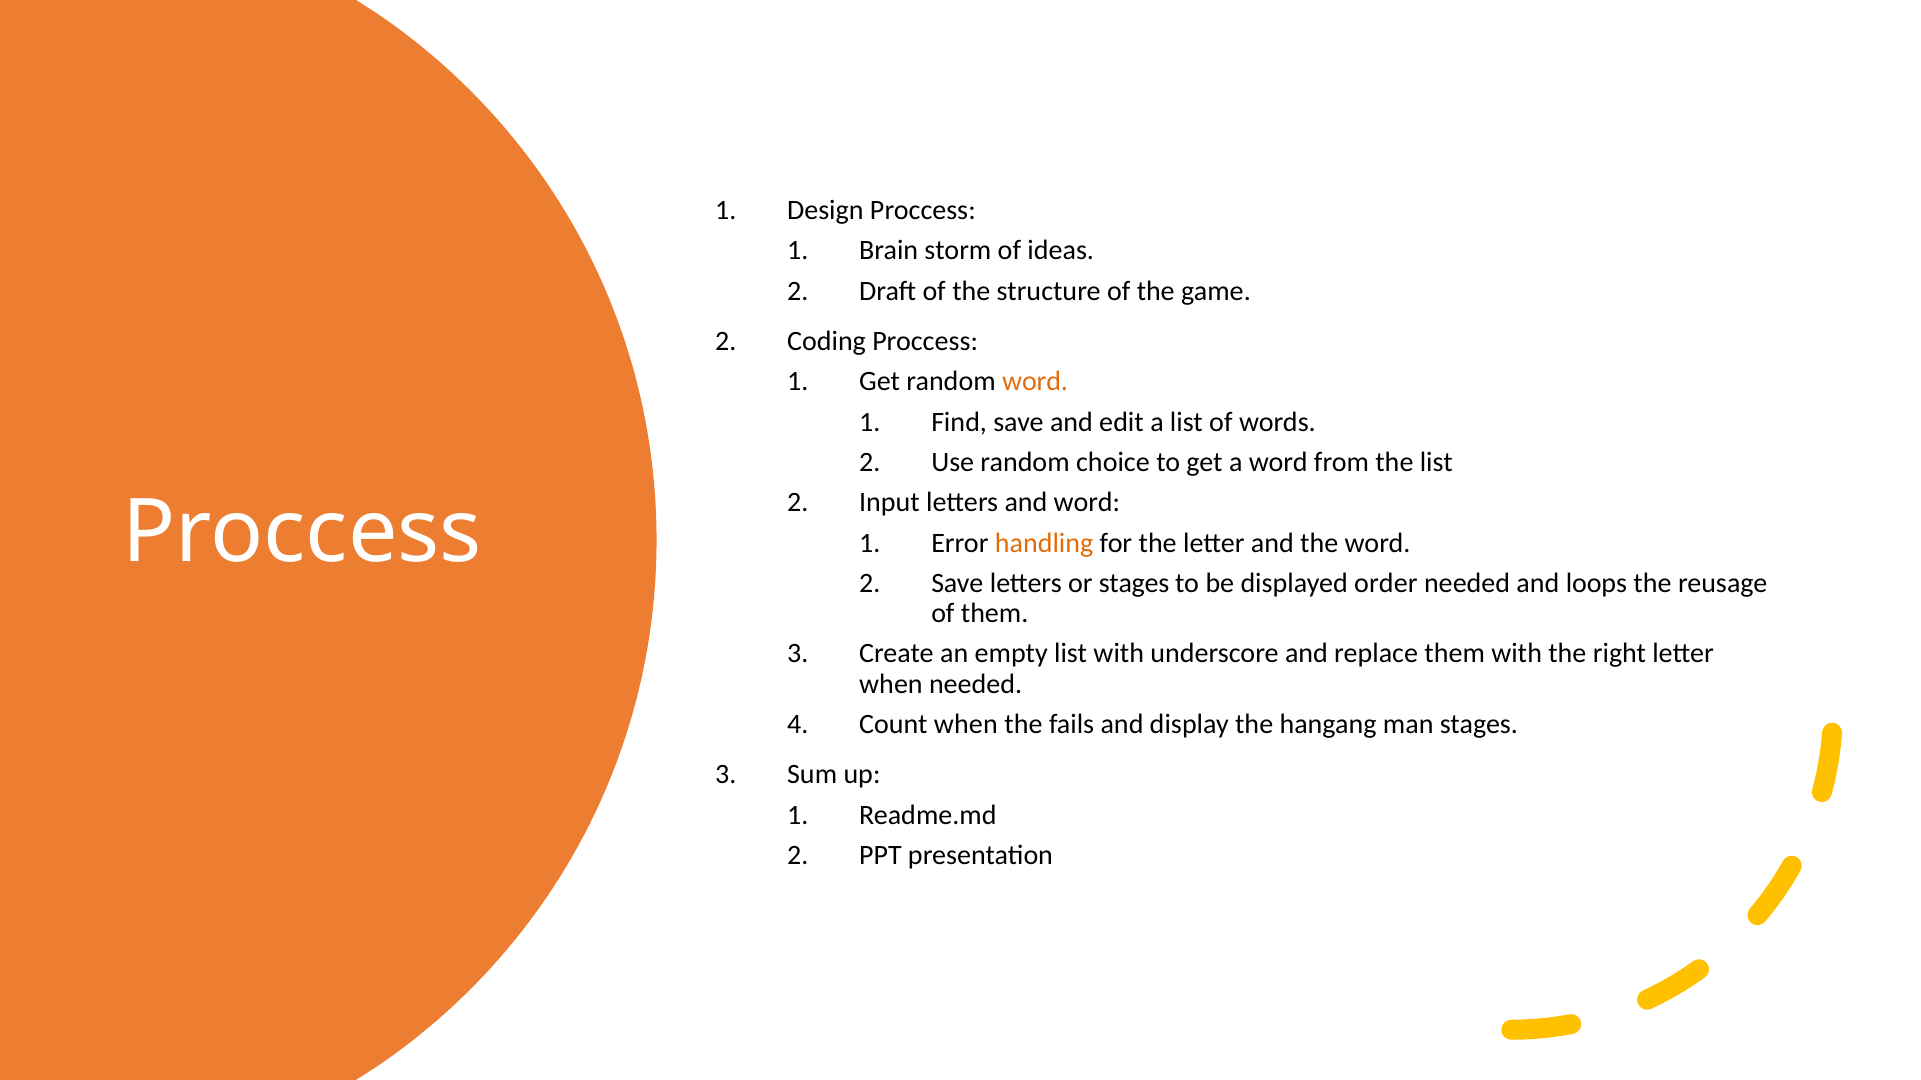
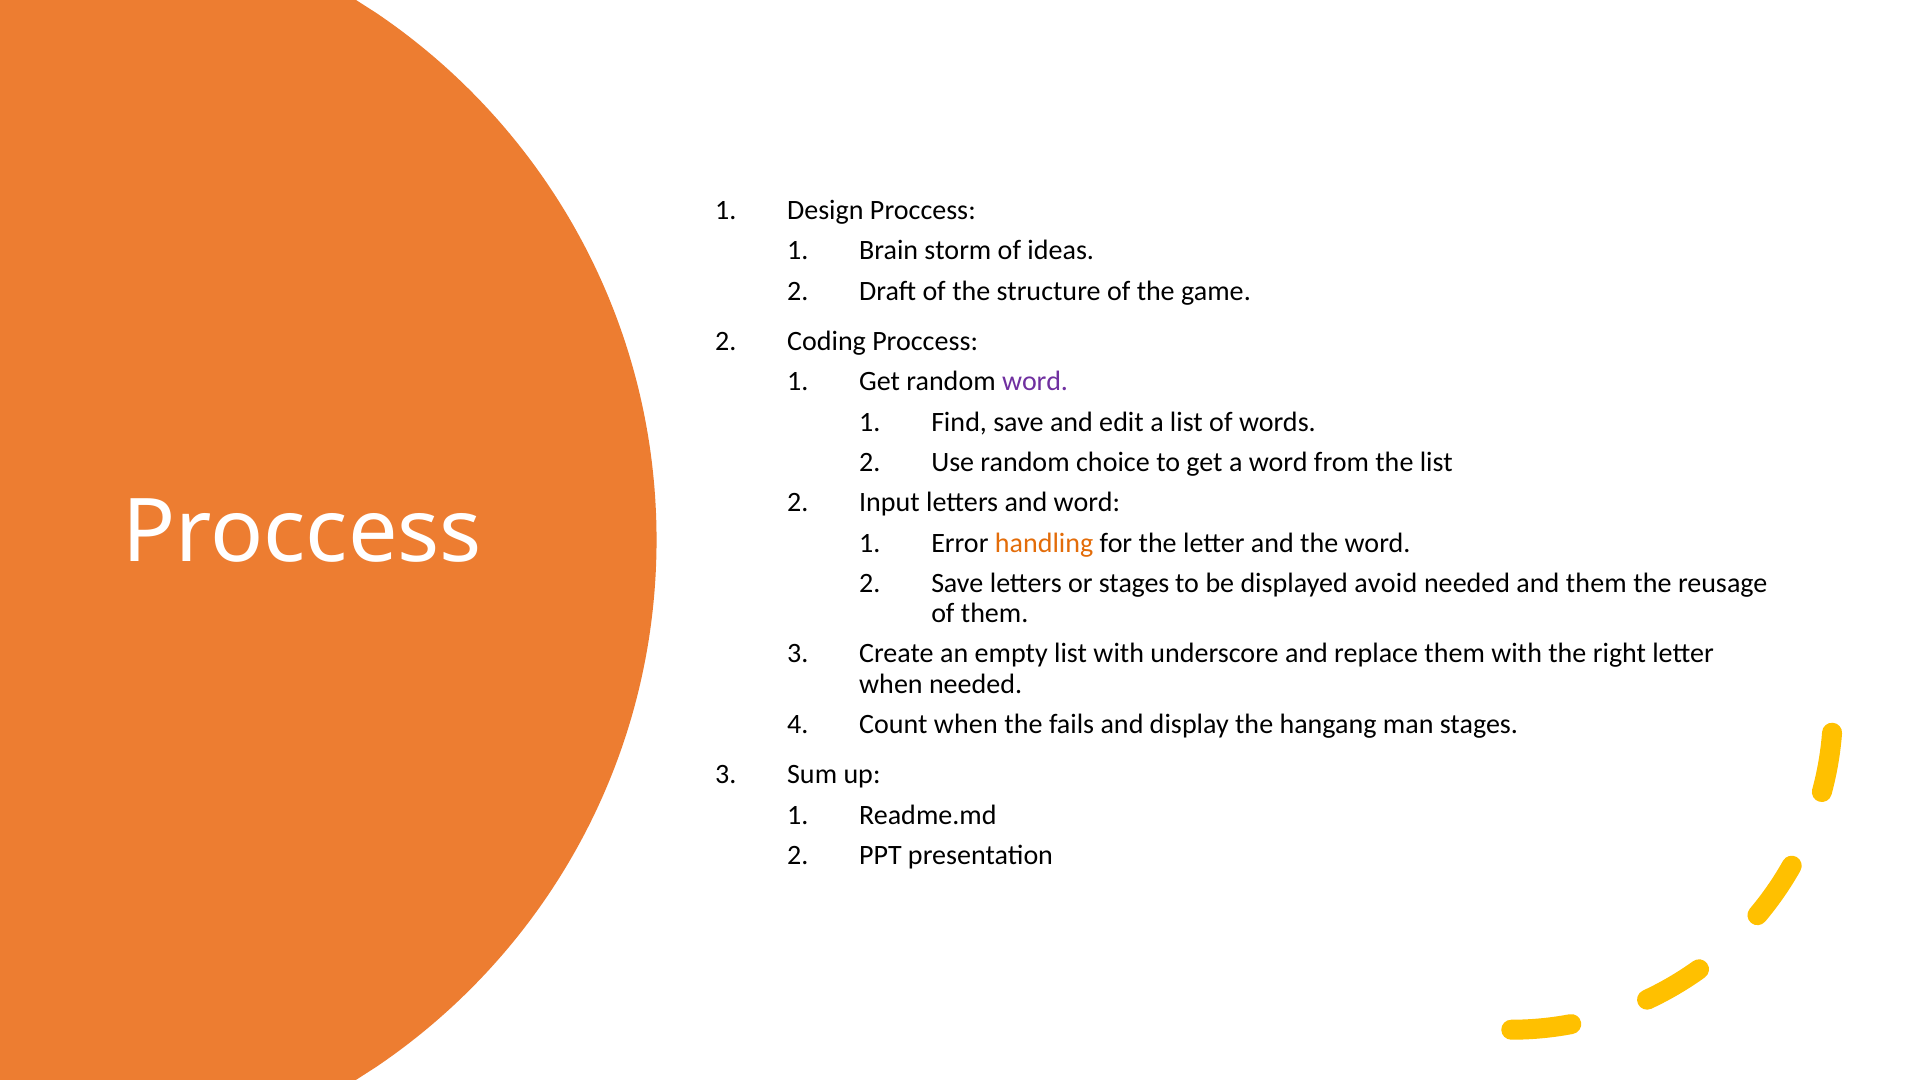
word colour: orange -> purple (1035, 382)
order: order -> avoid (1386, 583)
and loops: loops -> them (1596, 583)
